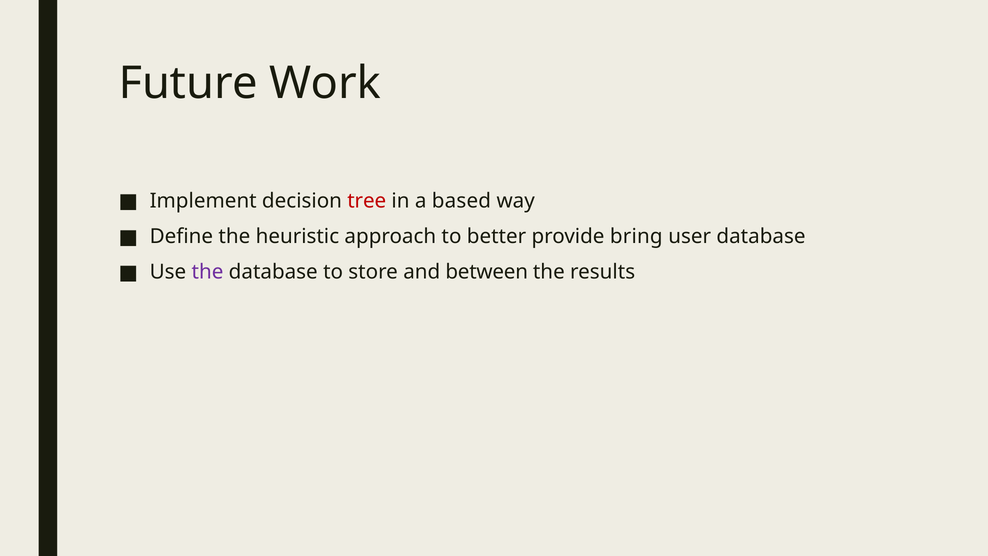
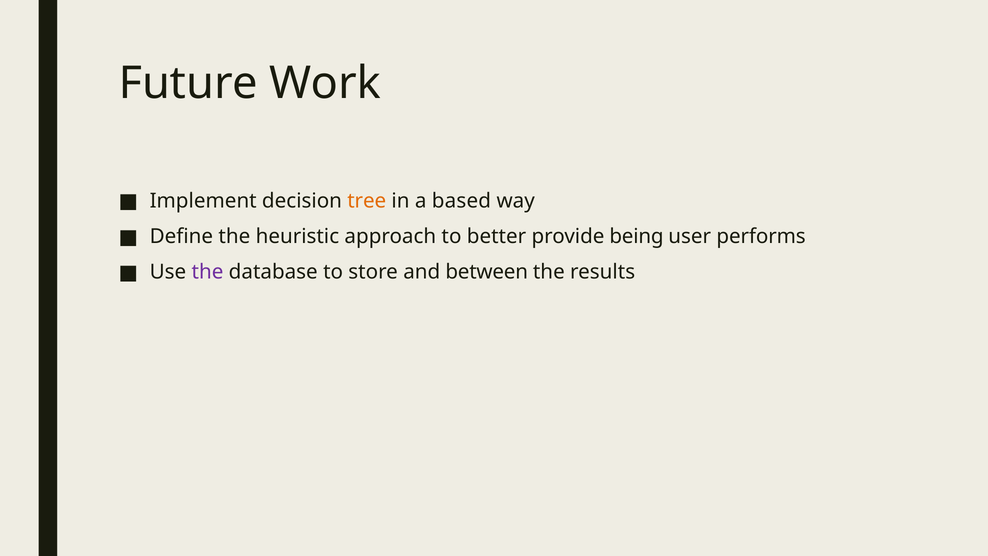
tree colour: red -> orange (367, 201)
bring: bring -> being (636, 236)
user database: database -> performs (761, 236)
